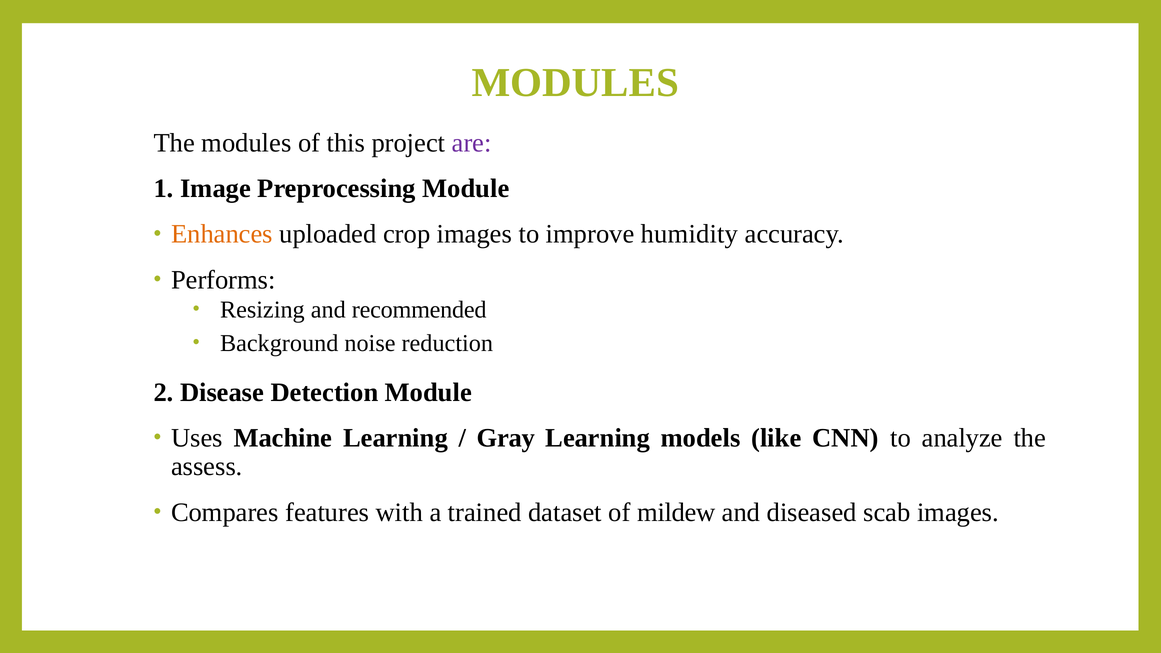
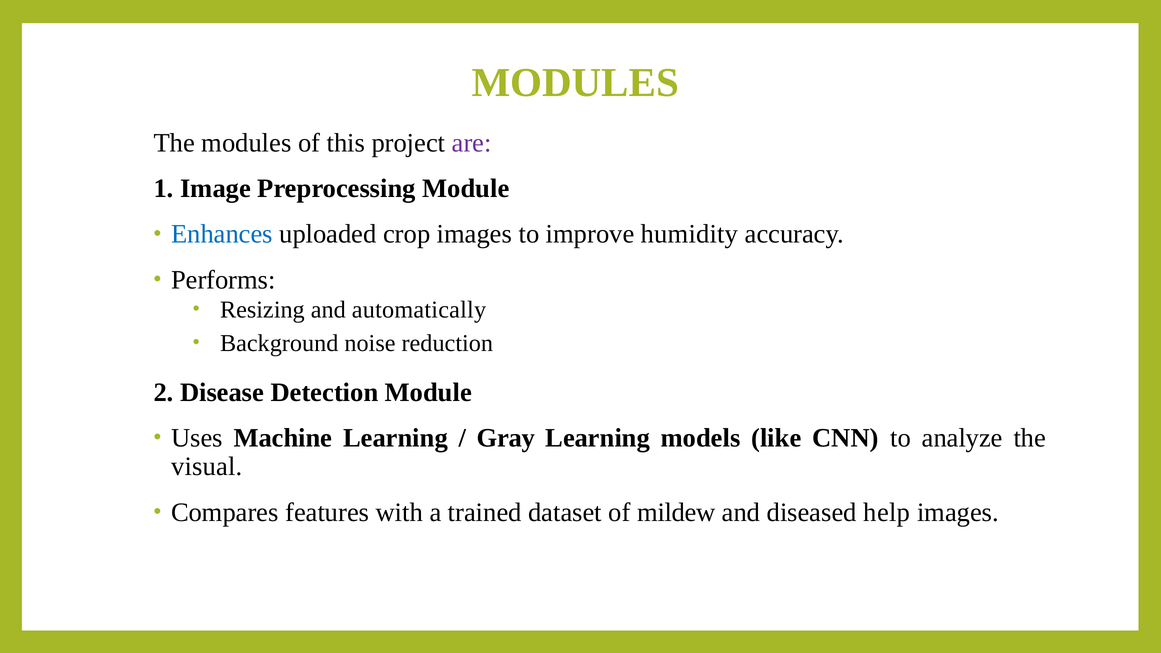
Enhances colour: orange -> blue (222, 234)
recommended: recommended -> automatically (419, 310)
assess: assess -> visual (207, 467)
scab: scab -> help (887, 512)
